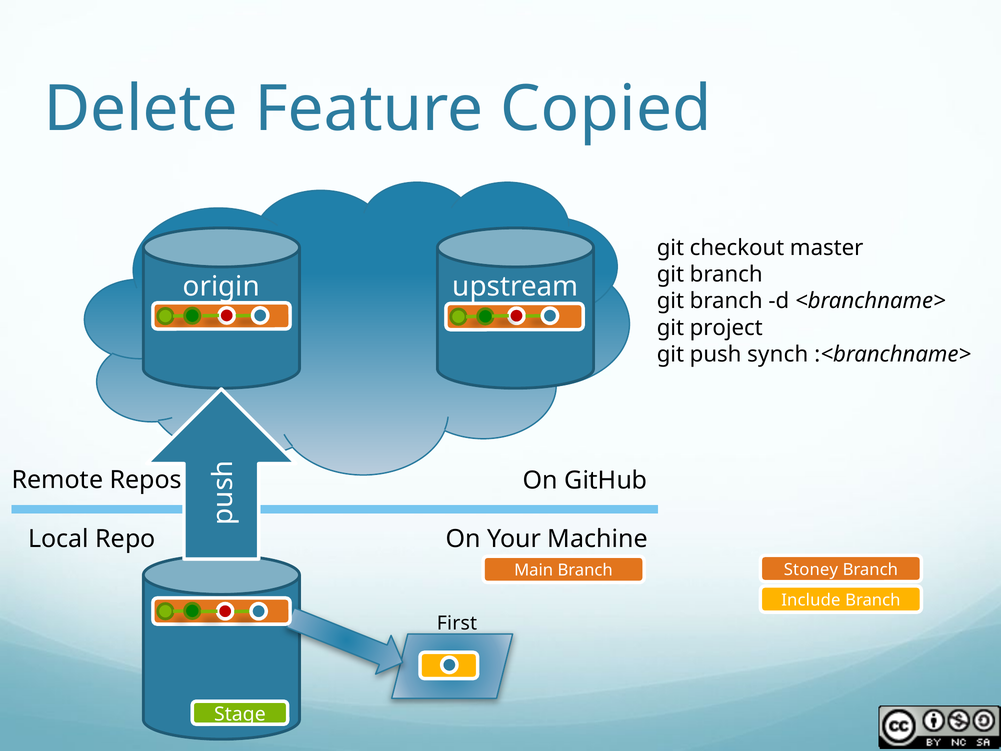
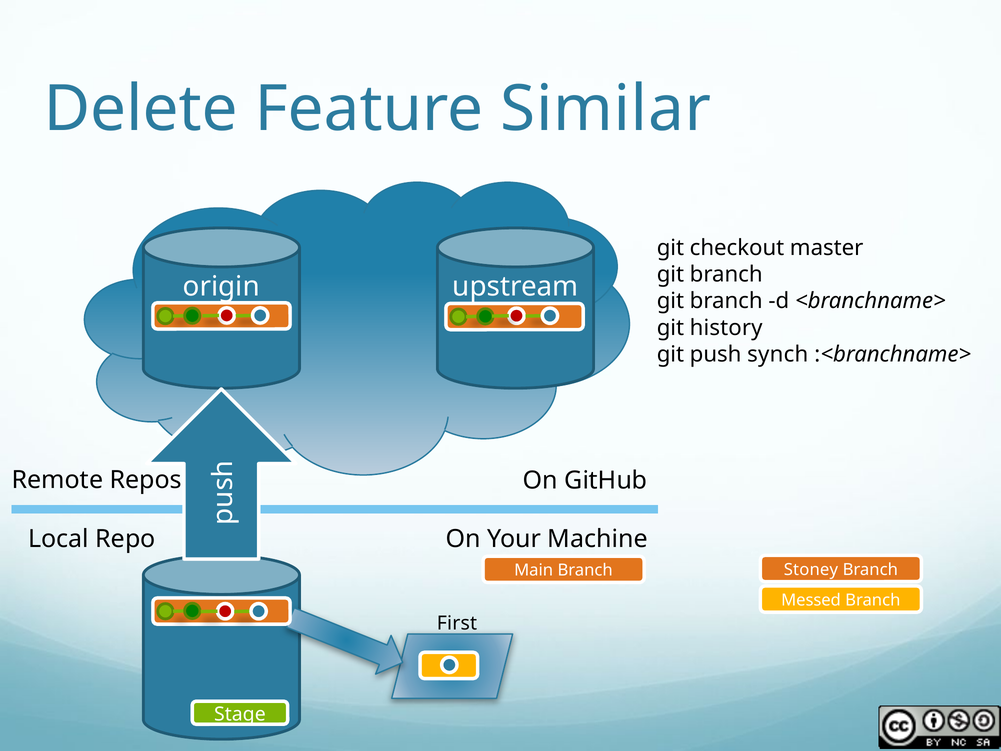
Copied: Copied -> Similar (606, 109)
project: project -> history (726, 328)
Include: Include -> Messed (811, 600)
